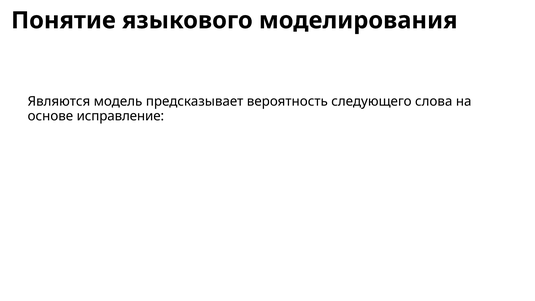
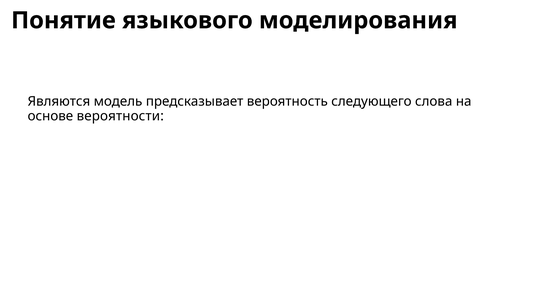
исправление: исправление -> вероятности (120, 116)
